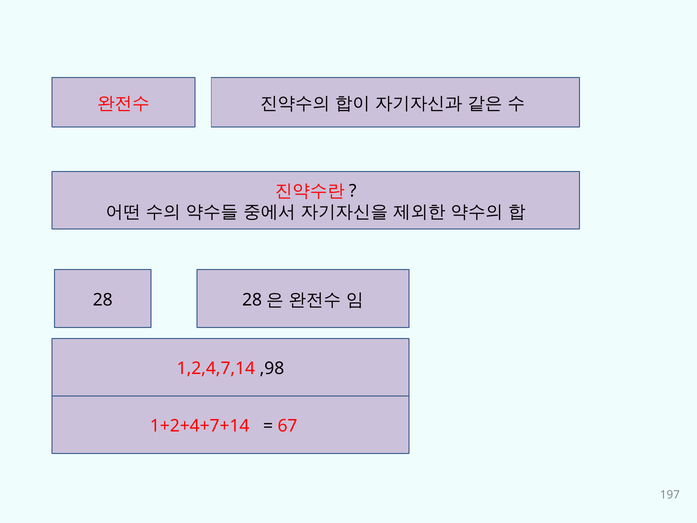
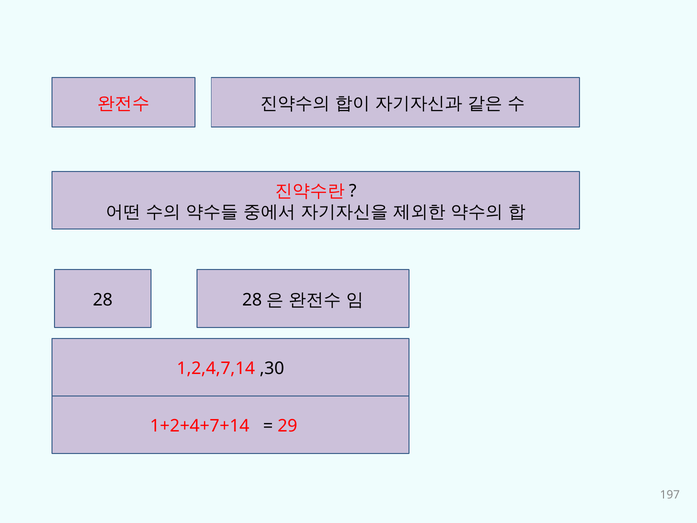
,98: ,98 -> ,30 (272, 368)
67: 67 -> 29 (287, 426)
